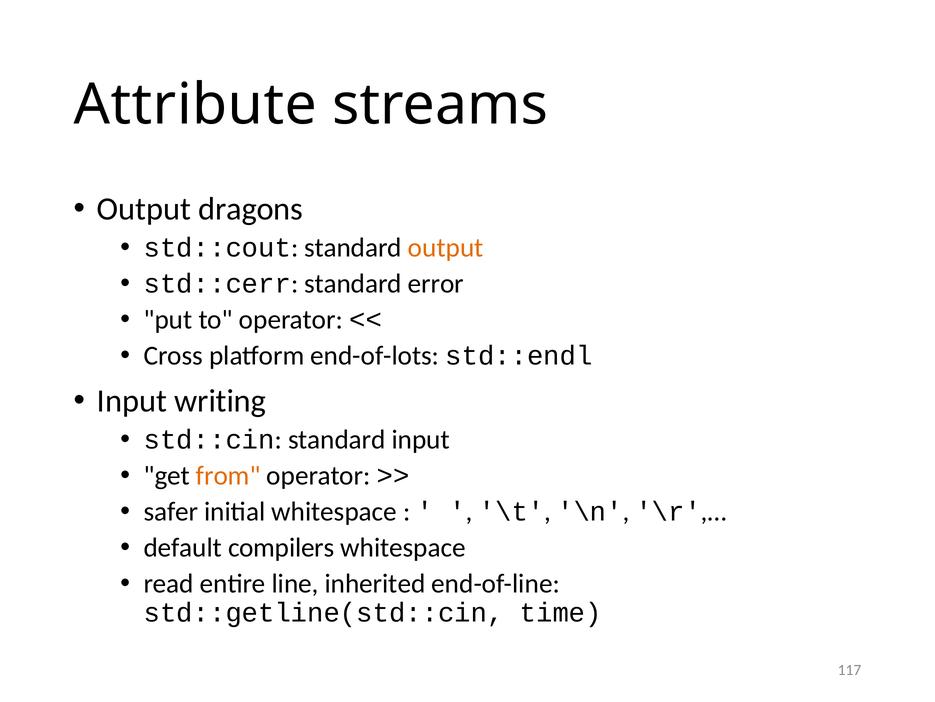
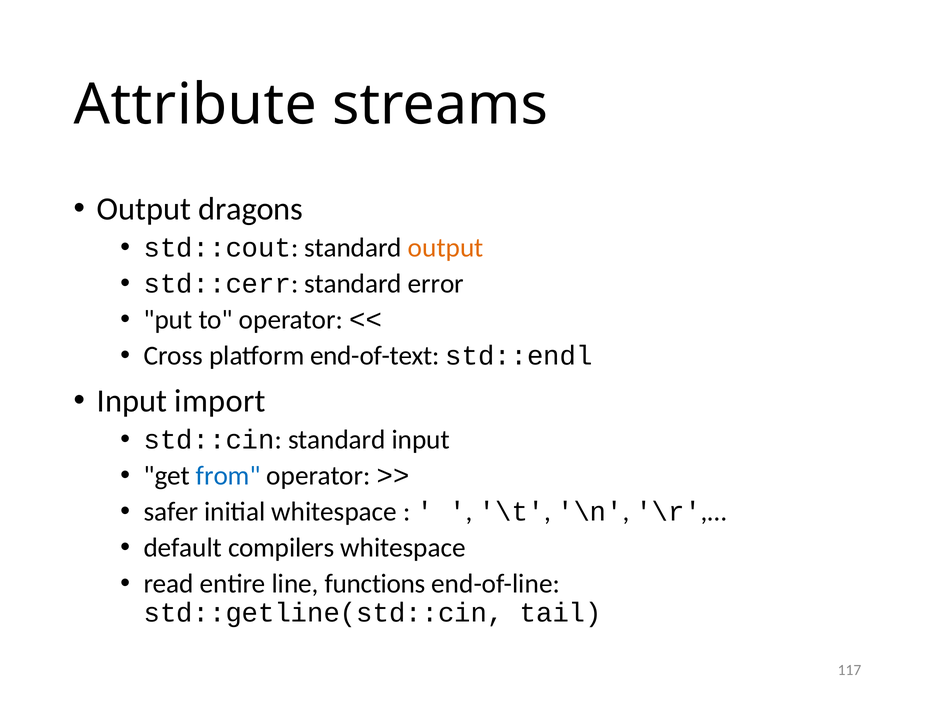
end-of-lots: end-of-lots -> end-of-text (375, 355)
writing: writing -> import (220, 400)
from colour: orange -> blue (228, 475)
inherited: inherited -> functions (375, 583)
time: time -> tail (561, 612)
